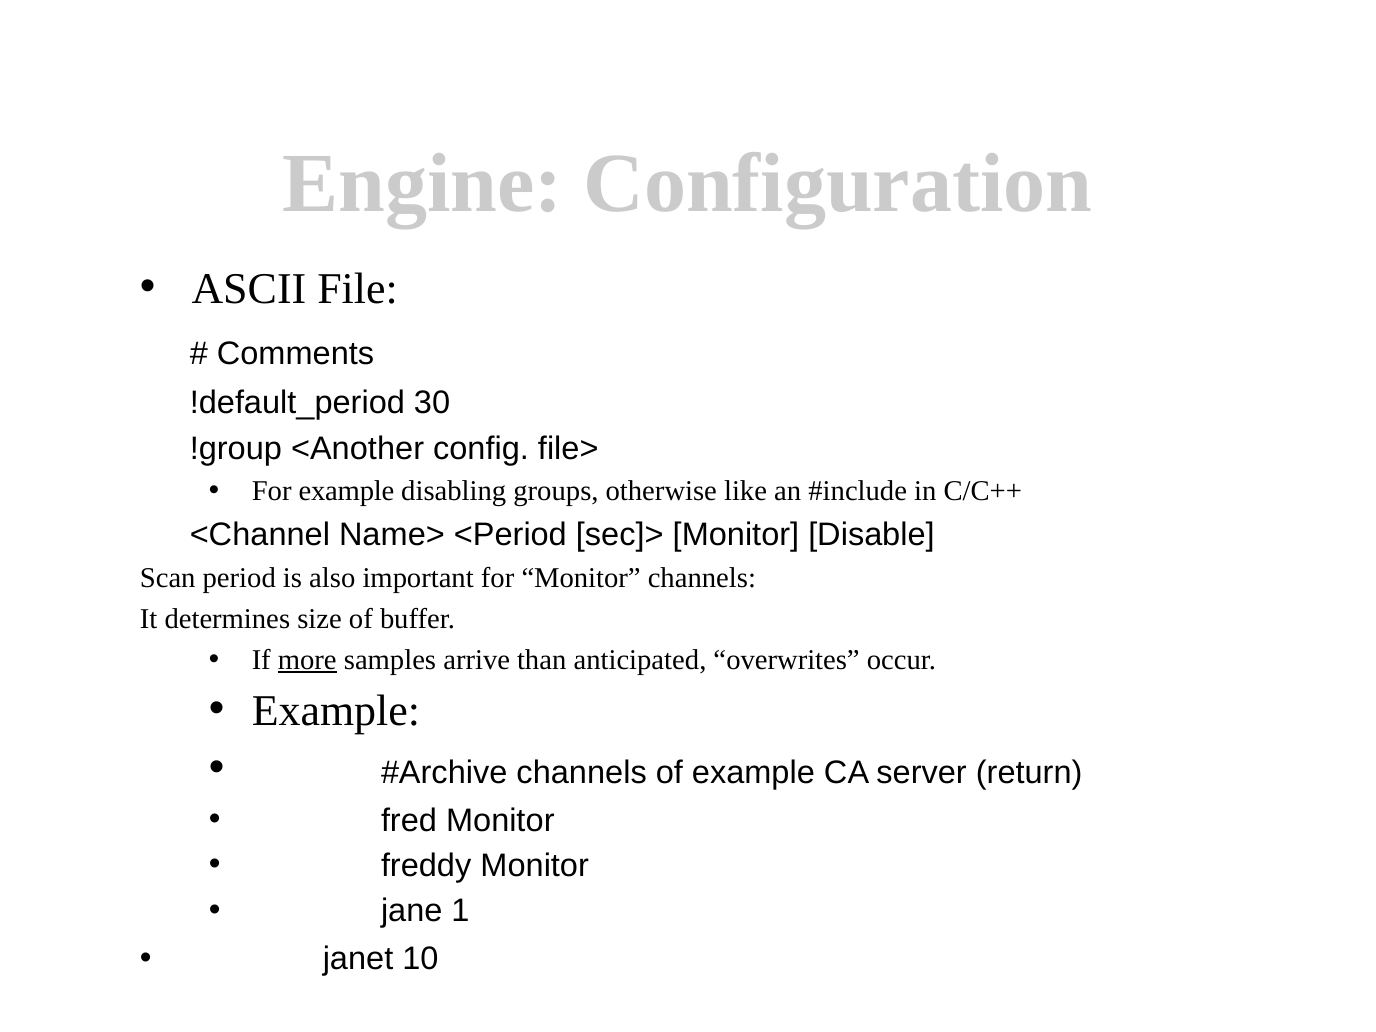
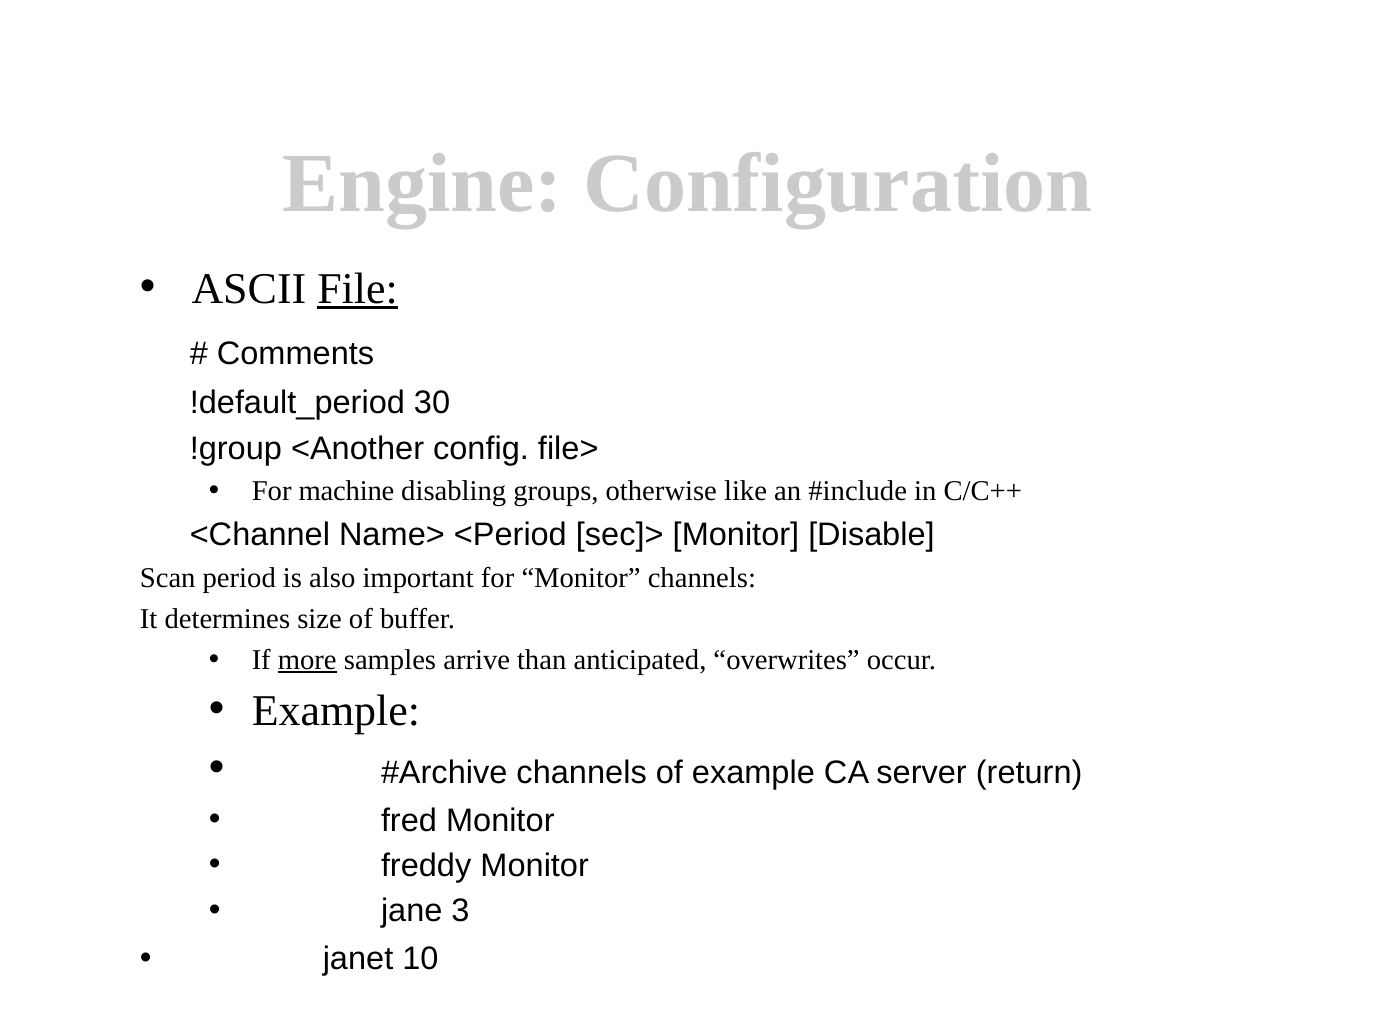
File underline: none -> present (358, 289)
For example: example -> machine (346, 491)
1: 1 -> 3 (460, 911)
